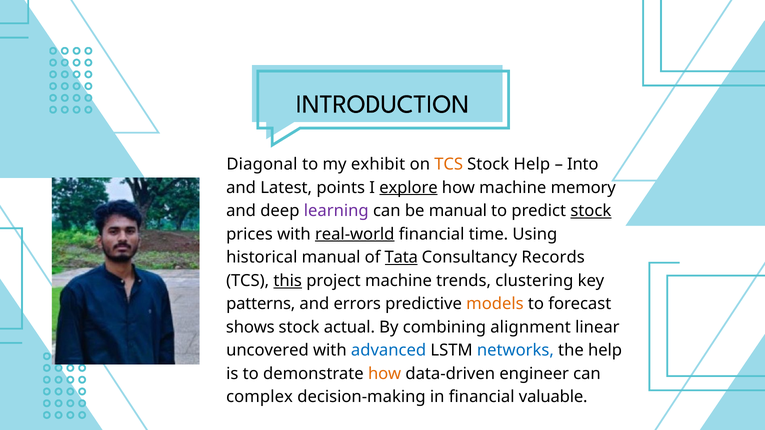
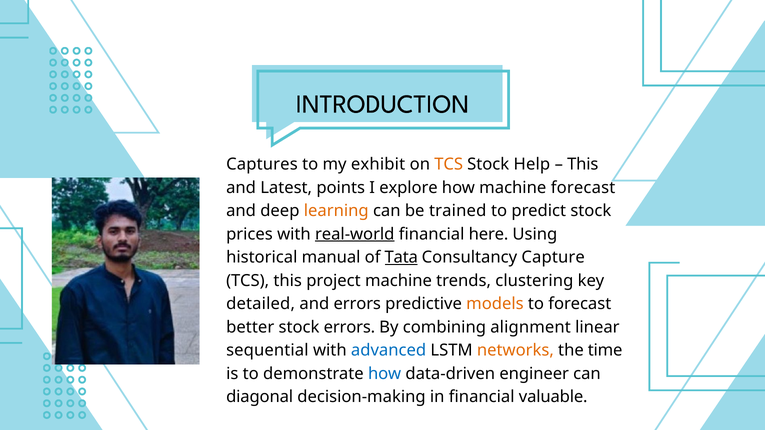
Diagonal: Diagonal -> Captures (262, 164)
Into: Into -> This (583, 164)
explore underline: present -> none (408, 188)
machine memory: memory -> forecast (583, 188)
learning colour: purple -> orange (336, 211)
be manual: manual -> trained (458, 211)
stock underline: present -> none (591, 211)
time: time -> here (489, 234)
Records: Records -> Capture (553, 258)
this underline: present -> none (288, 281)
patterns: patterns -> detailed (261, 304)
shows: shows -> better (250, 327)
stock actual: actual -> errors (349, 327)
uncovered: uncovered -> sequential (267, 351)
networks colour: blue -> orange (515, 351)
the help: help -> time (605, 351)
how colour: orange -> blue (385, 374)
complex: complex -> diagonal (260, 397)
